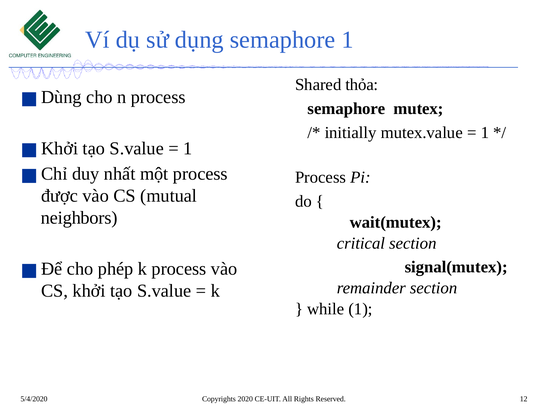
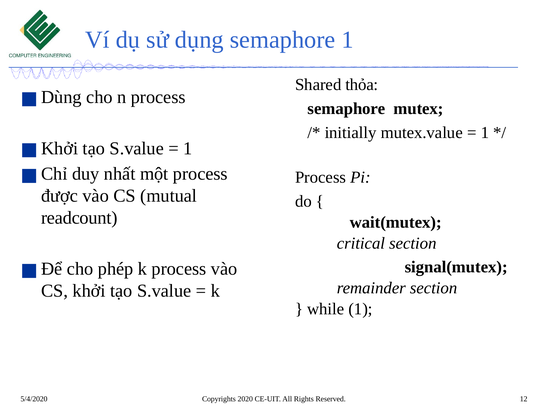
neighbors: neighbors -> readcount (79, 218)
